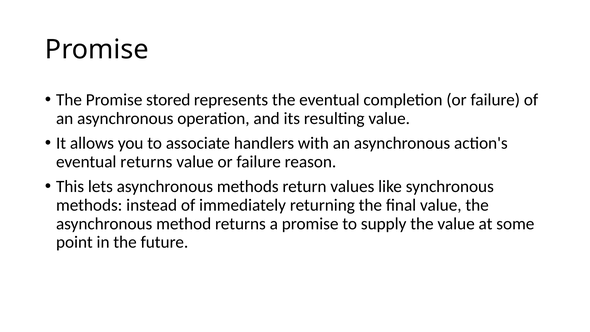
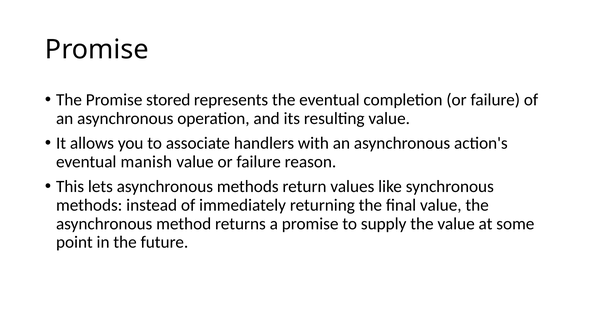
eventual returns: returns -> manish (146, 162)
